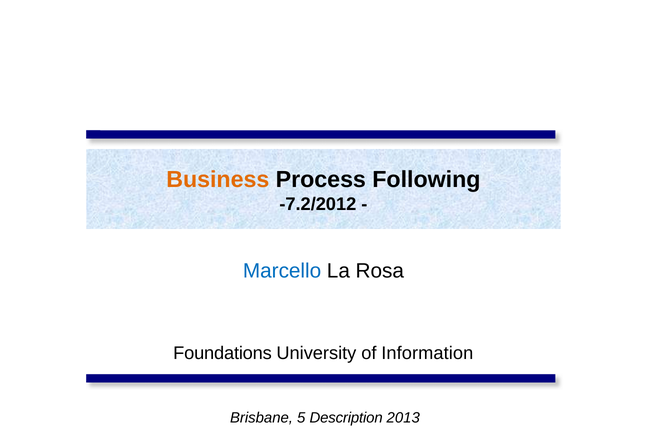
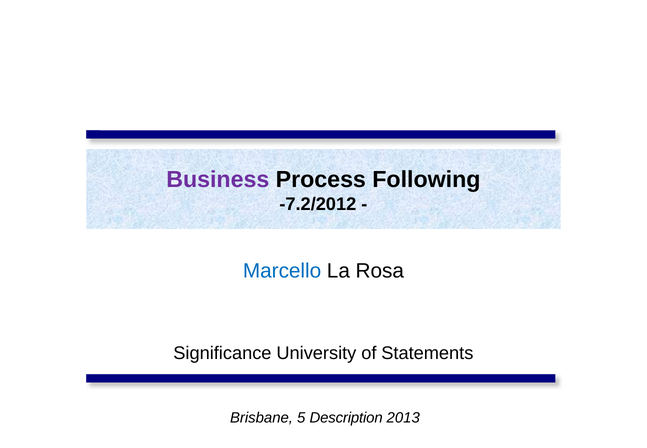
Business colour: orange -> purple (218, 180)
Foundations: Foundations -> Significance (222, 353)
Information: Information -> Statements (427, 353)
